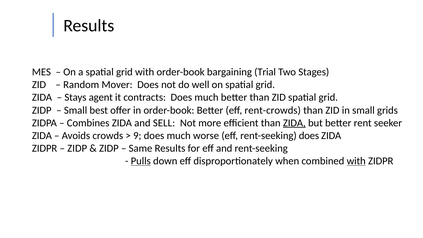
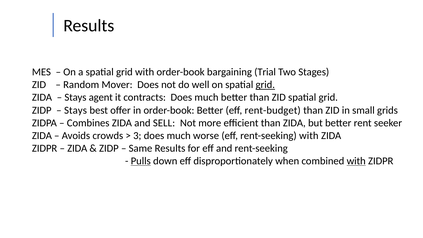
grid underline: none -> present (265, 85)
Small: Small -> Stays (76, 110)
rent-crowds: rent-crowds -> rent-budget (273, 110)
ZIDA underline: present -> none (294, 123)
9: 9 -> 3 (137, 136)
rent-seeking does: does -> with (309, 136)
ZIDP: ZIDP -> ZIDA (77, 148)
